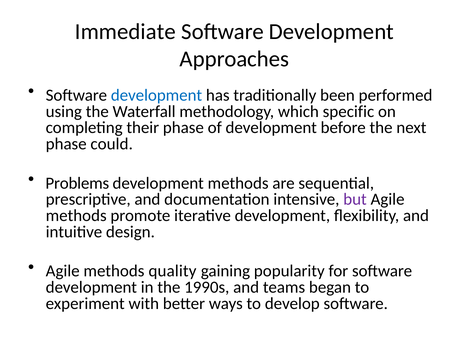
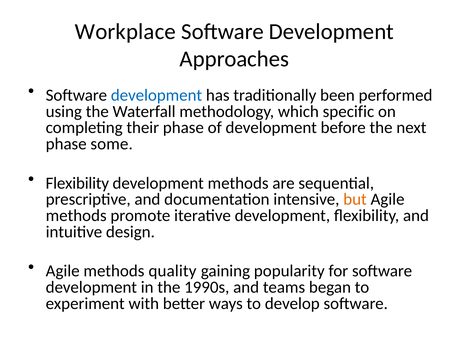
Immediate: Immediate -> Workplace (125, 32)
could: could -> some (112, 144)
Problems: Problems -> Flexibility (77, 183)
but colour: purple -> orange (355, 199)
